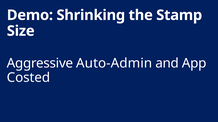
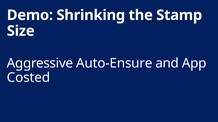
Auto-Admin: Auto-Admin -> Auto-Ensure (114, 64)
